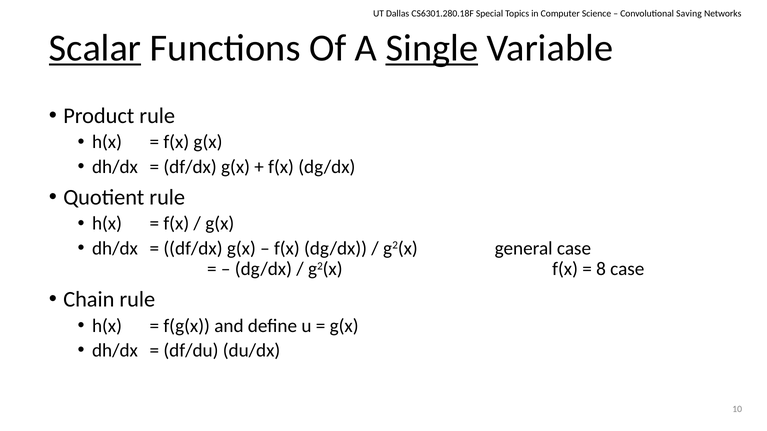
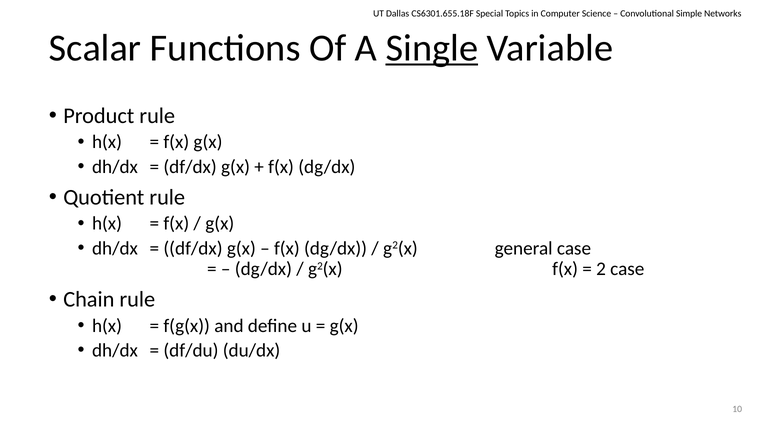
CS6301.280.18F: CS6301.280.18F -> CS6301.655.18F (443, 14)
Saving: Saving -> Simple (689, 14)
Scalar underline: present -> none (95, 48)
8: 8 -> 2 (601, 269)
